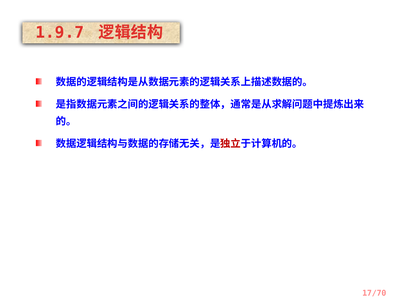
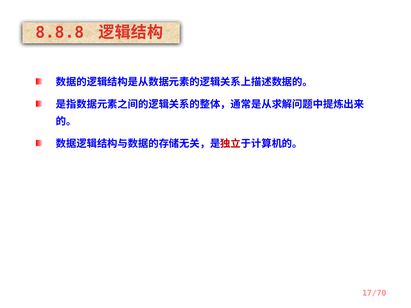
1.9.7: 1.9.7 -> 8.8.8 (60, 33)
